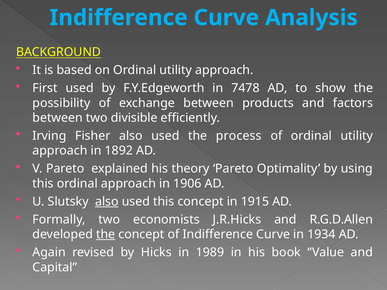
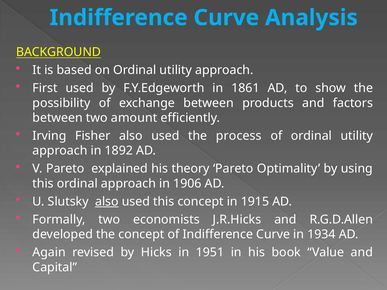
7478: 7478 -> 1861 (245, 88)
divisible: divisible -> amount (134, 118)
the underline: present -> none (106, 235)
1989: 1989 -> 1951 (210, 253)
